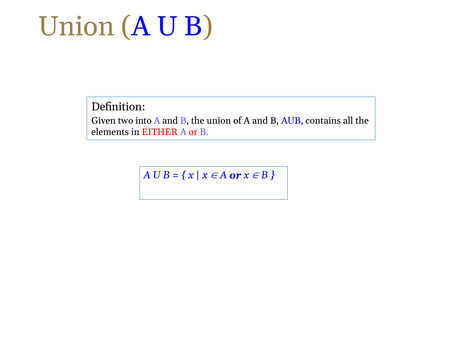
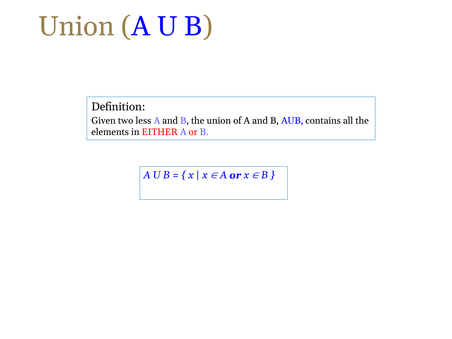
into: into -> less (143, 121)
